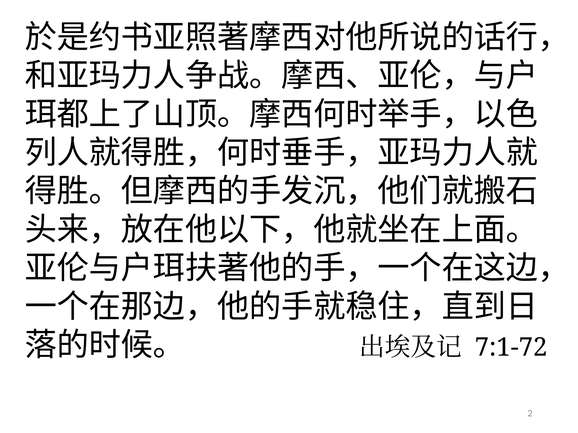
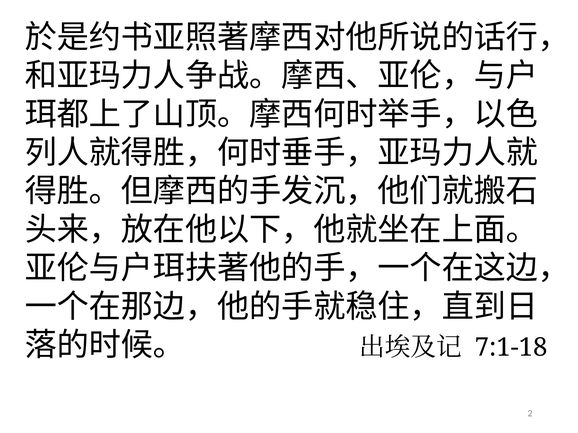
7:1-72: 7:1-72 -> 7:1-18 (511, 348)
